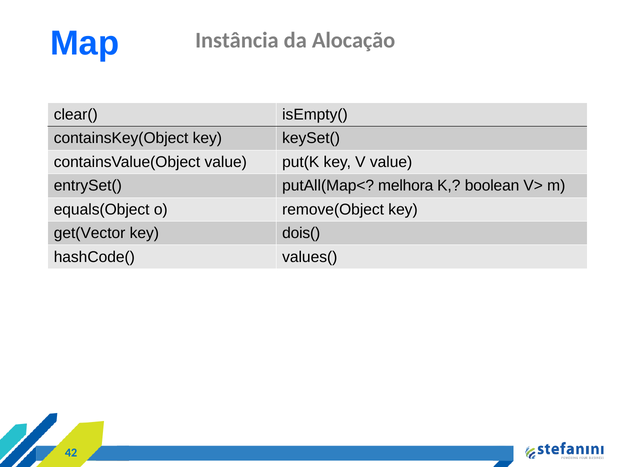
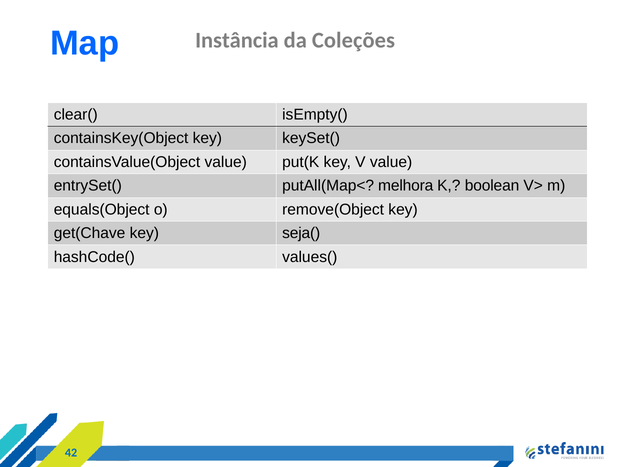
Alocação: Alocação -> Coleções (353, 40)
get(Vector: get(Vector -> get(Chave (90, 233)
dois(: dois( -> seja( (301, 233)
